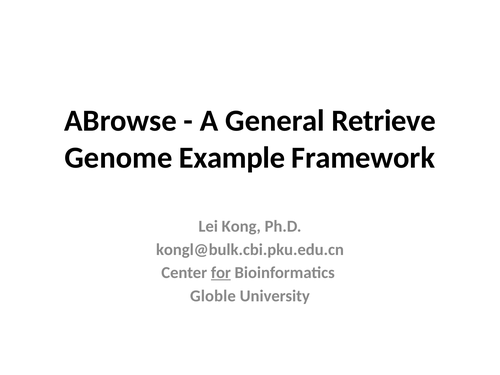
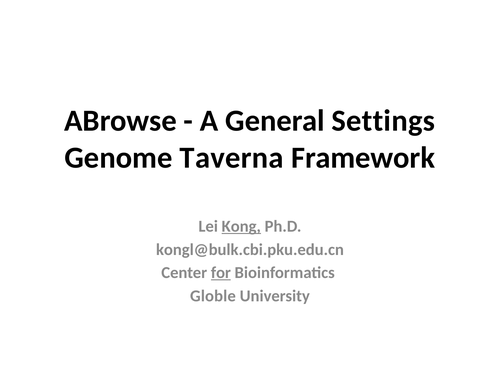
Retrieve: Retrieve -> Settings (383, 121)
Example: Example -> Taverna (232, 158)
Kong underline: none -> present (241, 226)
